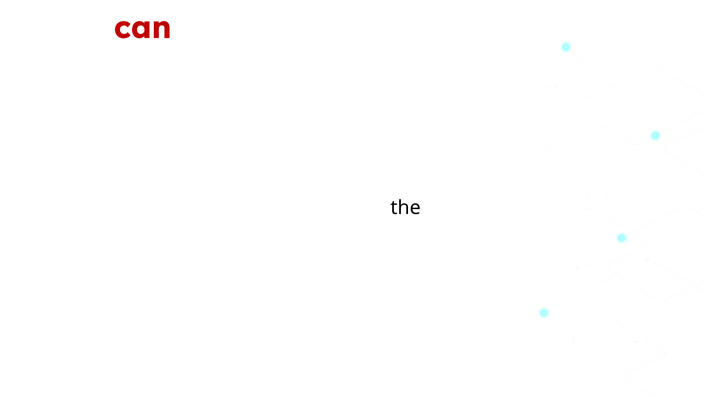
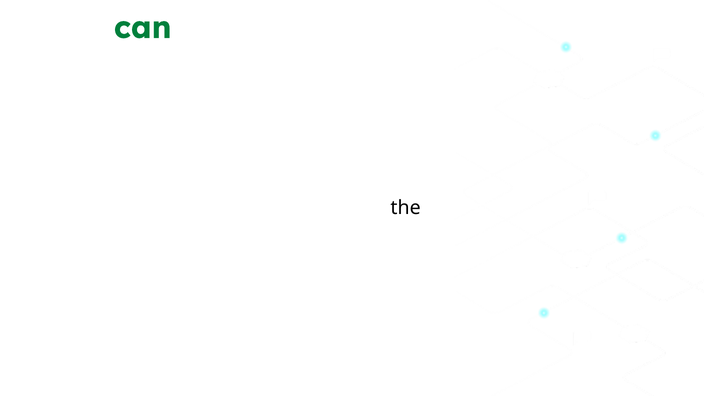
can colour: red -> green (143, 28)
